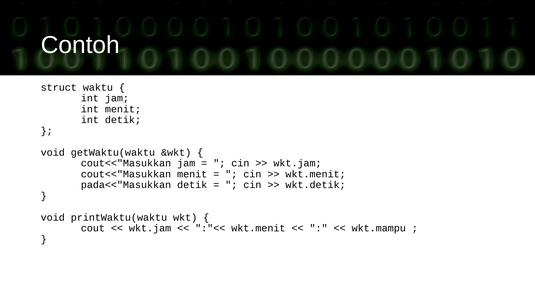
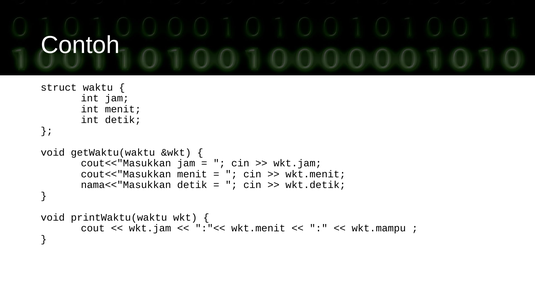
pada<<"Masukkan: pada<<"Masukkan -> nama<<"Masukkan (126, 185)
